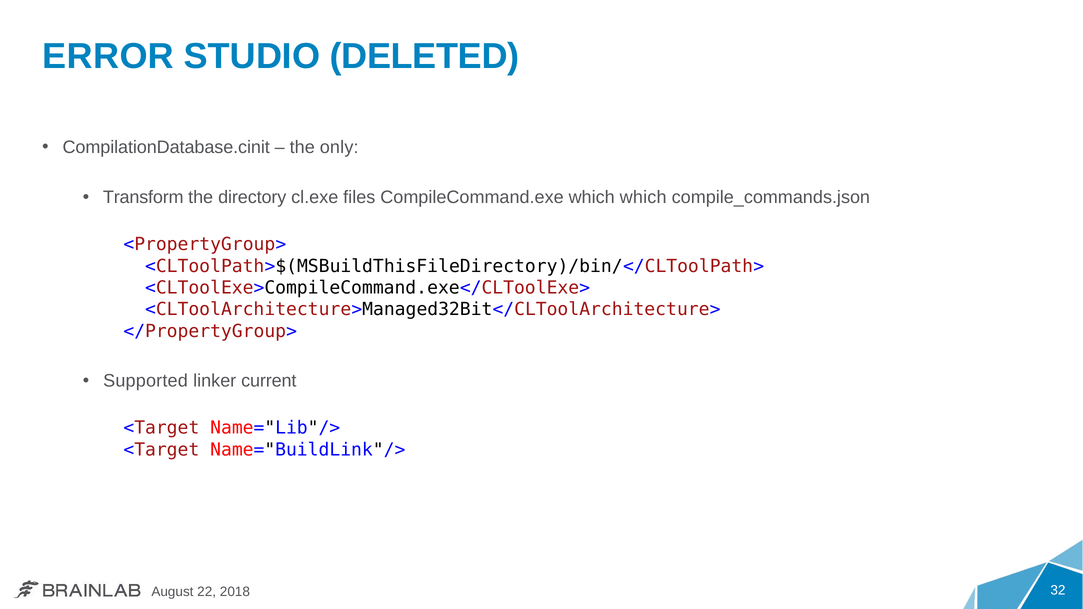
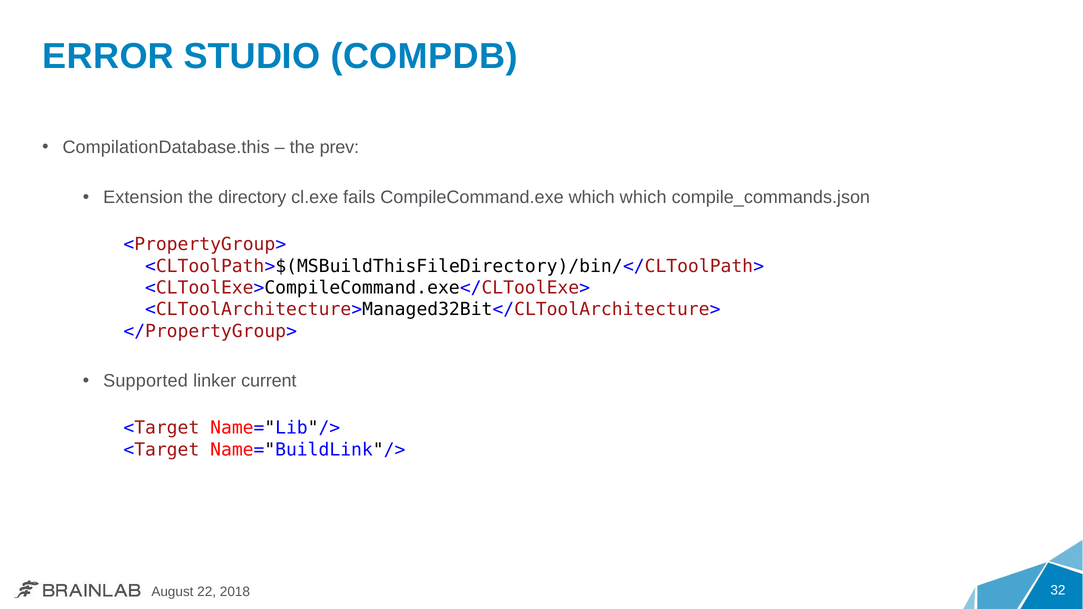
DELETED: DELETED -> COMPDB (424, 57)
CompilationDatabase.cinit: CompilationDatabase.cinit -> CompilationDatabase.this (166, 147)
only: only -> prev (339, 147)
Transform: Transform -> Extension (143, 198)
files: files -> fails (359, 198)
